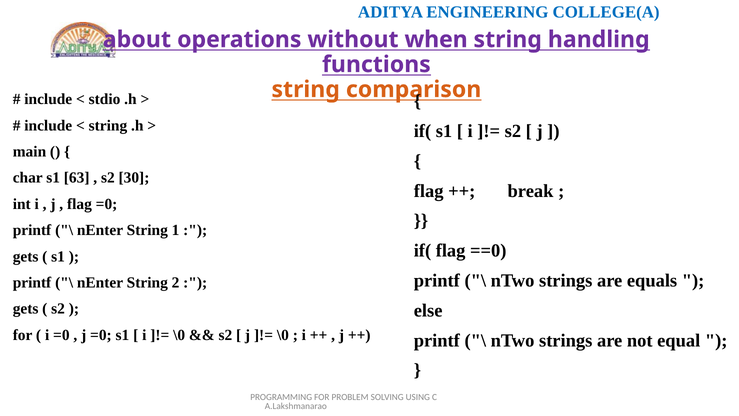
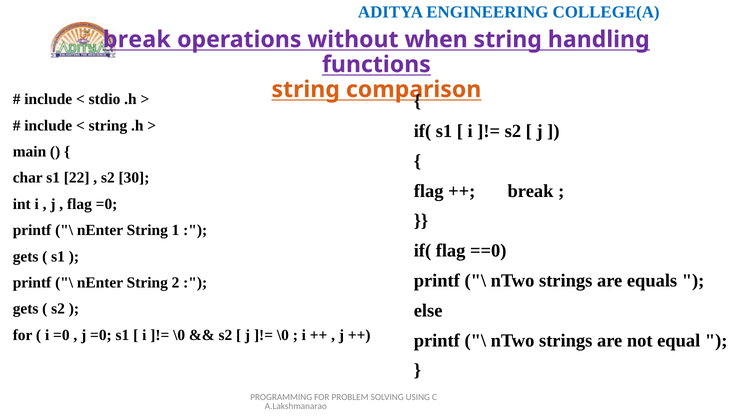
about: about -> break (137, 39)
63: 63 -> 22 (77, 178)
